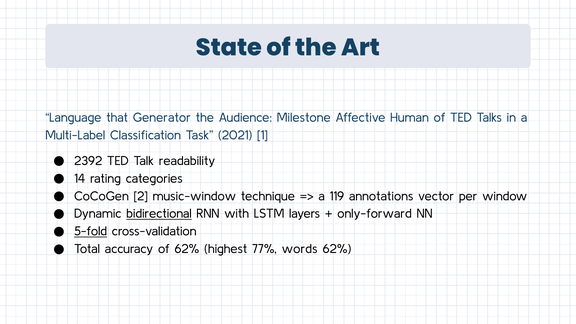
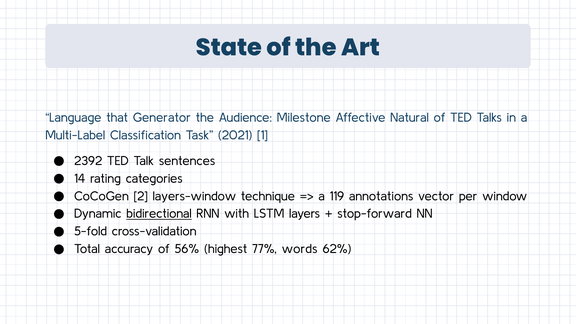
Human: Human -> Natural (410, 118)
readability: readability -> sentences (187, 161)
music-window: music-window -> layers-window (194, 196)
only-forward: only-forward -> stop-forward (375, 214)
5-fold underline: present -> none (91, 231)
of 62%: 62% -> 56% (187, 249)
